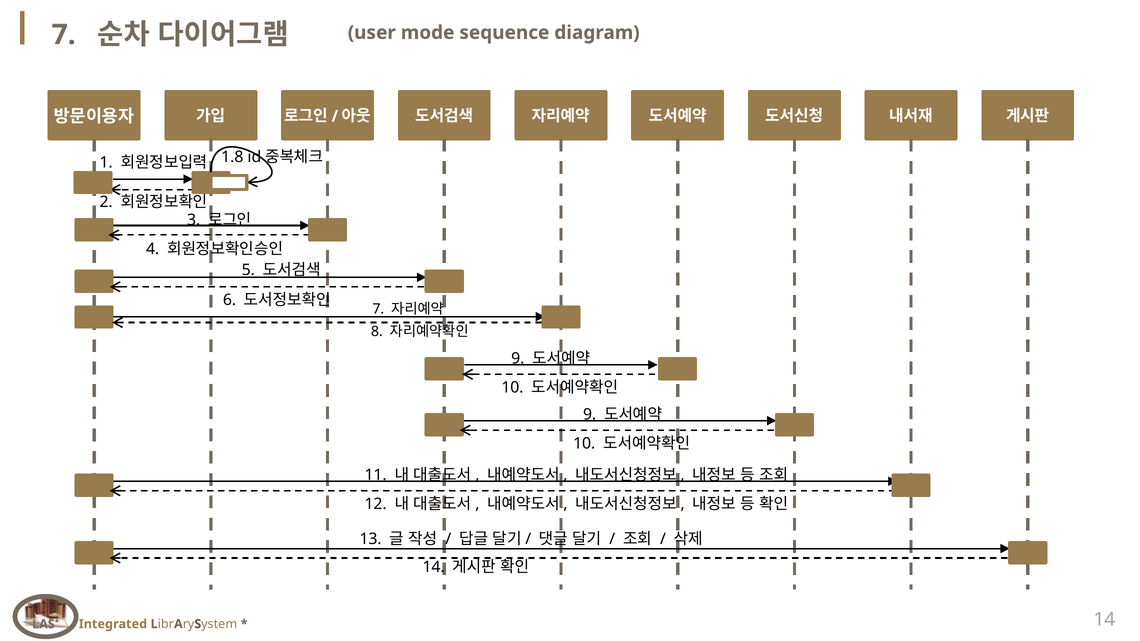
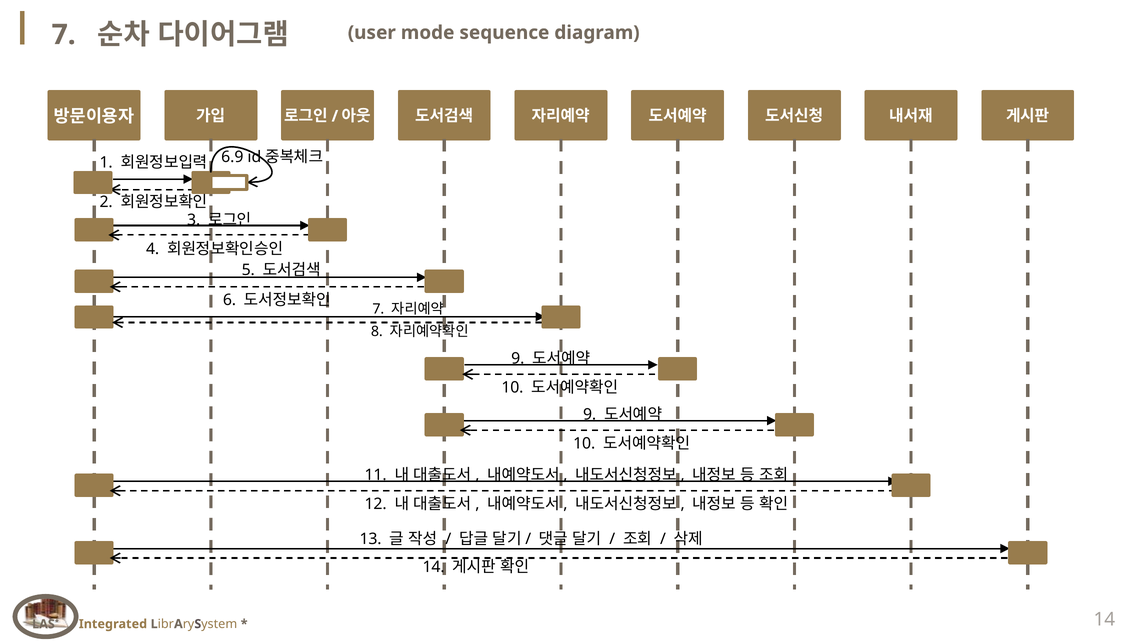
1.8: 1.8 -> 6.9 (232, 157)
